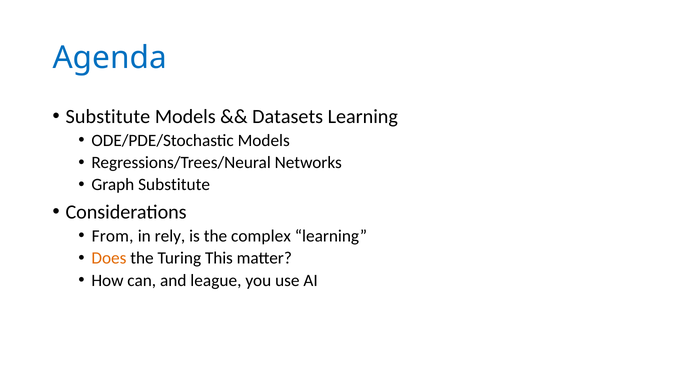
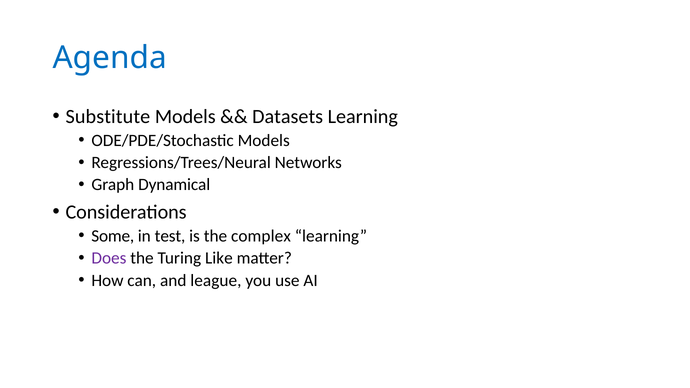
Graph Substitute: Substitute -> Dynamical (174, 185)
From: From -> Some (113, 236)
rely: rely -> test (170, 236)
Does colour: orange -> purple (109, 258)
This: This -> Like (219, 258)
